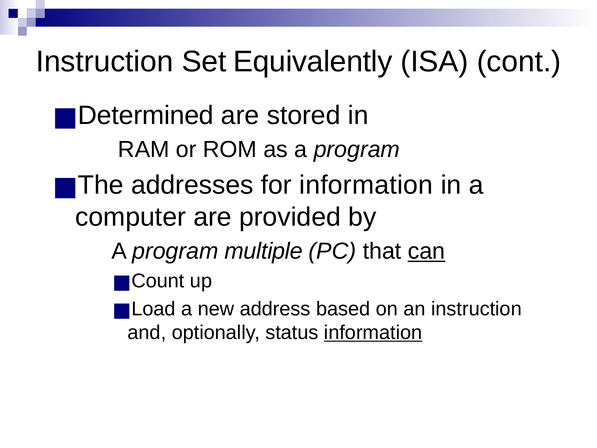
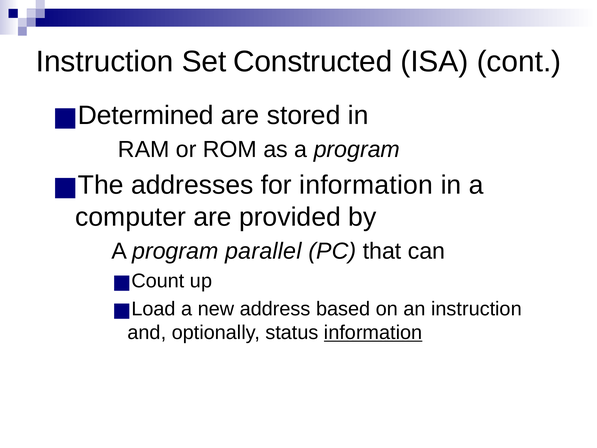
Equivalently: Equivalently -> Constructed (313, 62)
multiple: multiple -> parallel (263, 251)
can underline: present -> none (427, 251)
